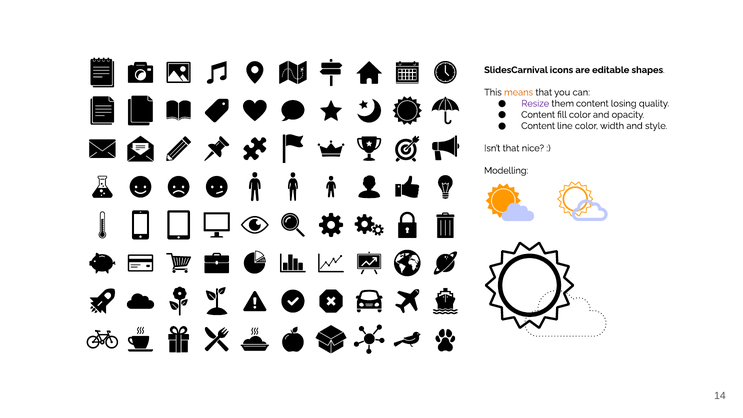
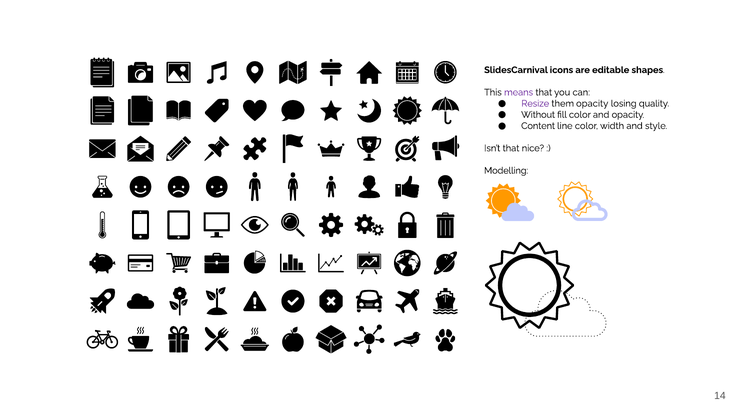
means colour: orange -> purple (519, 92)
them content: content -> opacity (592, 103)
Content: Content -> Without (538, 115)
